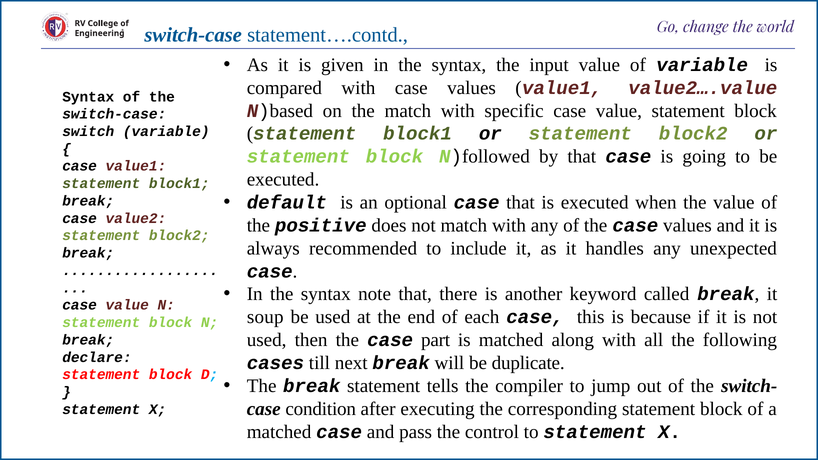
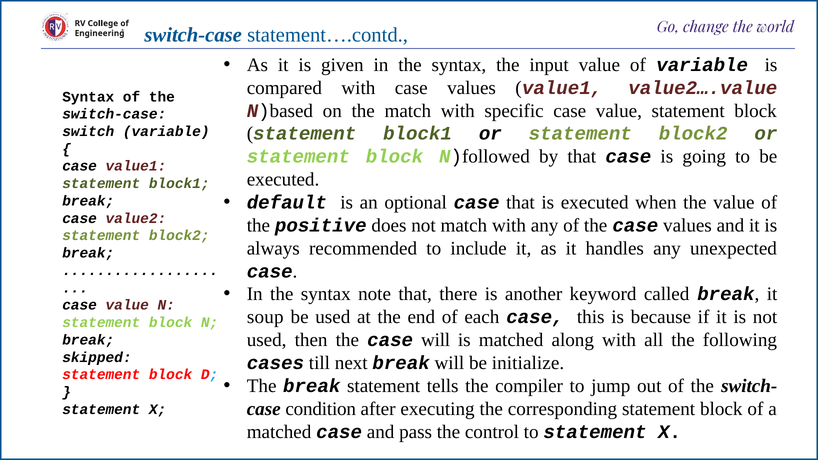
case part: part -> will (436, 340)
declare: declare -> skipped (97, 357)
duplicate: duplicate -> initialize (528, 363)
